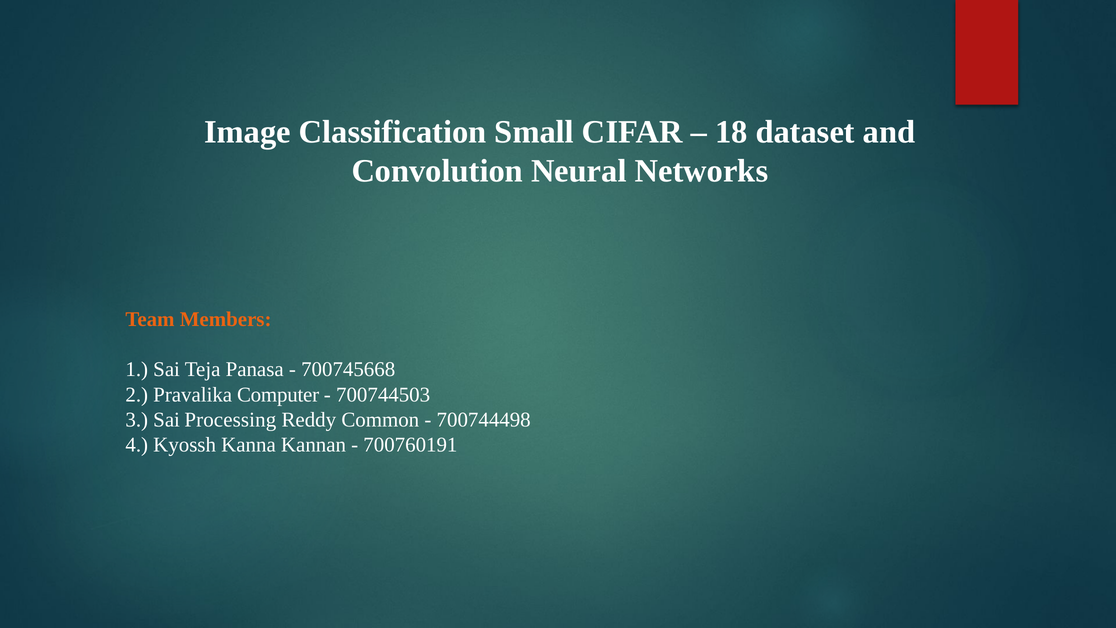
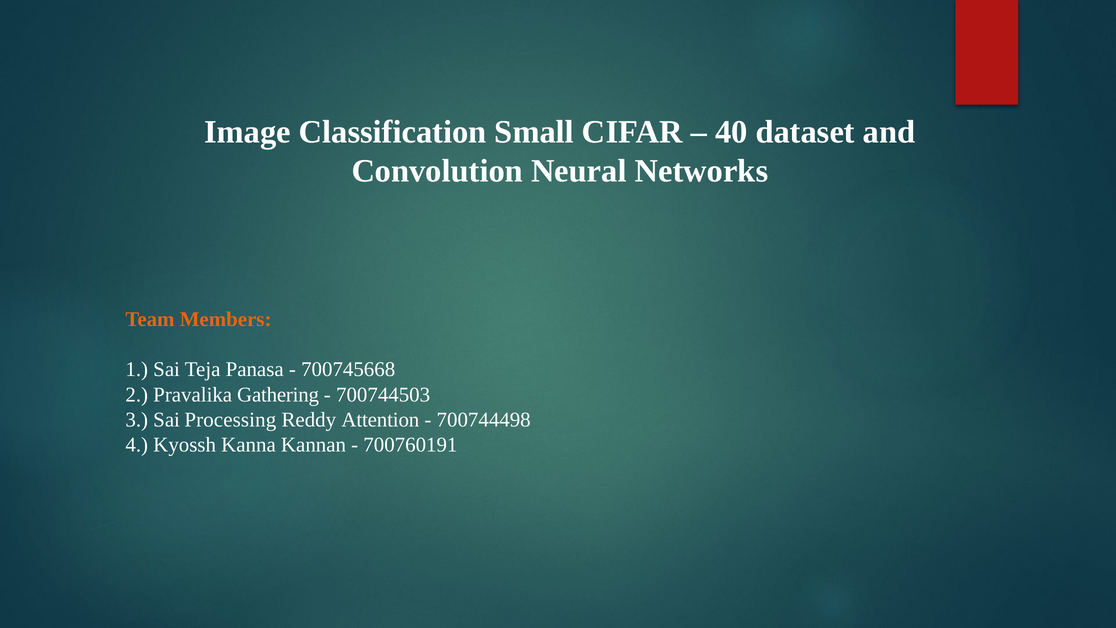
18: 18 -> 40 (731, 132)
Computer: Computer -> Gathering (278, 395)
Common: Common -> Attention (380, 420)
